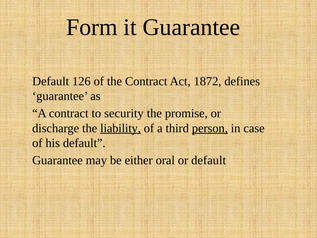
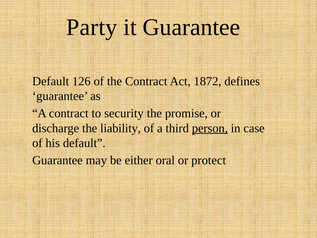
Form: Form -> Party (92, 27)
liability underline: present -> none (121, 128)
or default: default -> protect (209, 160)
